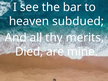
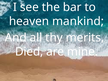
subdued: subdued -> mankind (78, 21)
